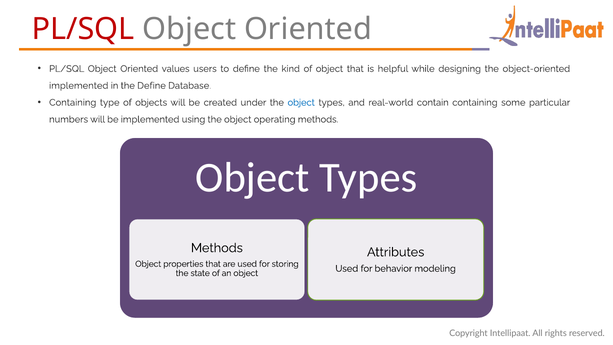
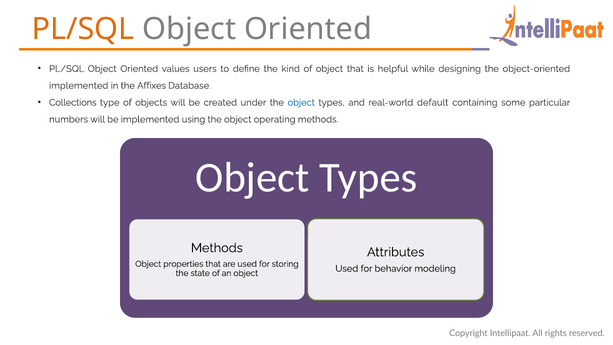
PL/SQL colour: red -> orange (83, 29)
the Define: Define -> Affixes (152, 86)
Containing: Containing -> Collections (73, 102)
contain: contain -> default (433, 102)
